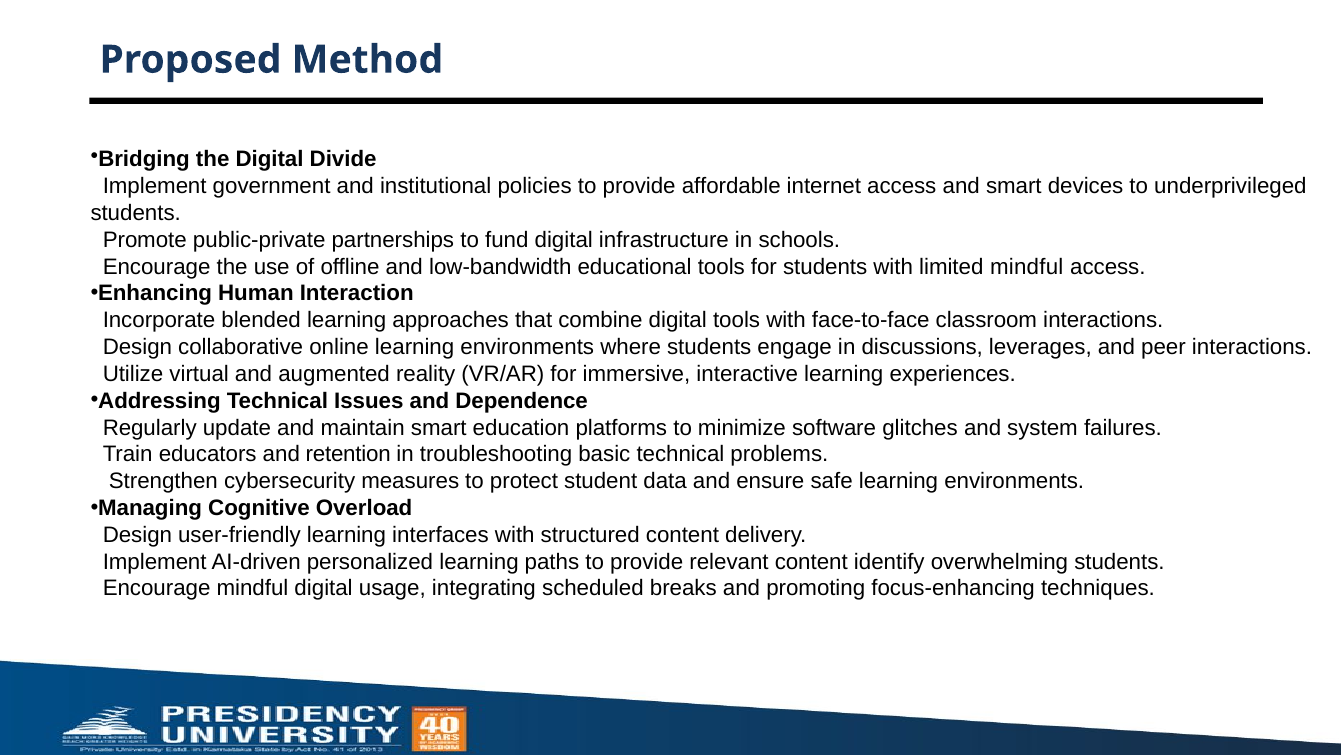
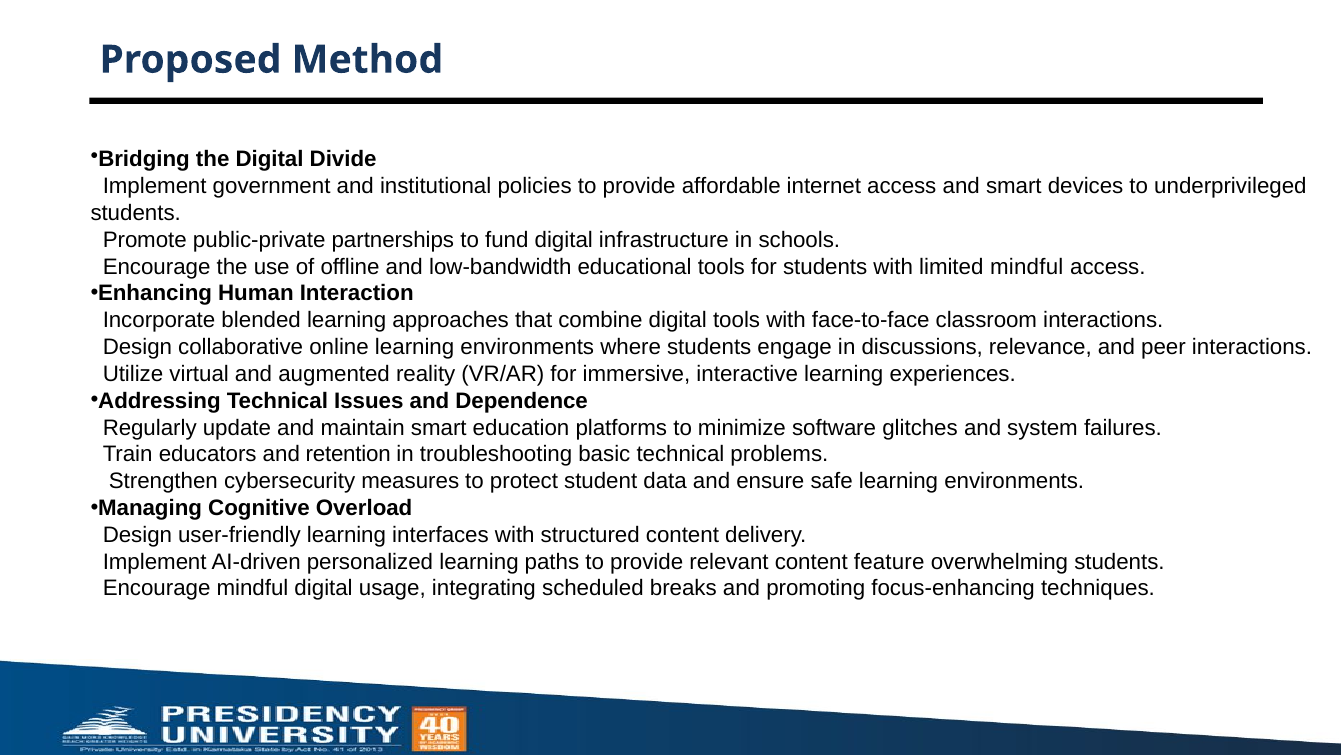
leverages: leverages -> relevance (1040, 347)
identify: identify -> feature (889, 561)
